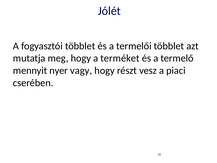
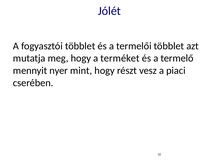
vagy: vagy -> mint (81, 70)
